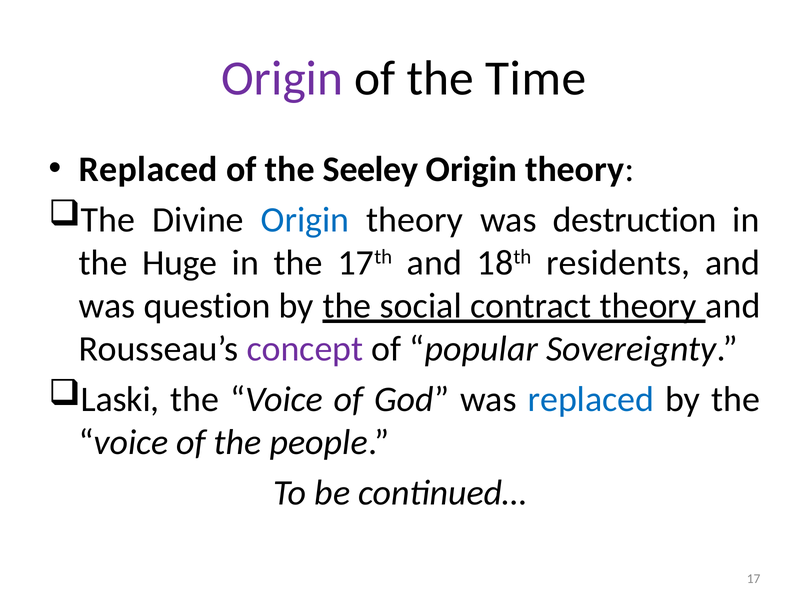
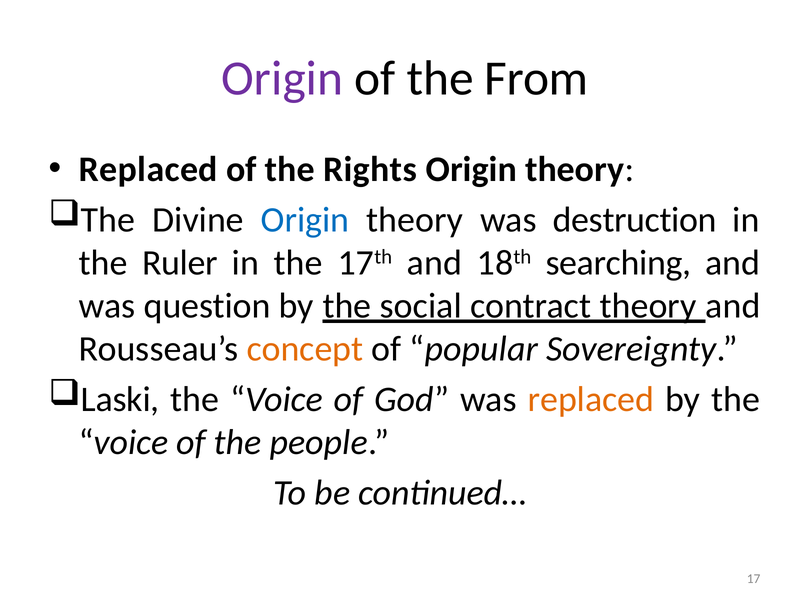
Time: Time -> From (536, 78)
Seeley: Seeley -> Rights (370, 170)
Huge: Huge -> Ruler (180, 263)
residents: residents -> searching (618, 263)
concept colour: purple -> orange (305, 350)
replaced colour: blue -> orange (591, 400)
